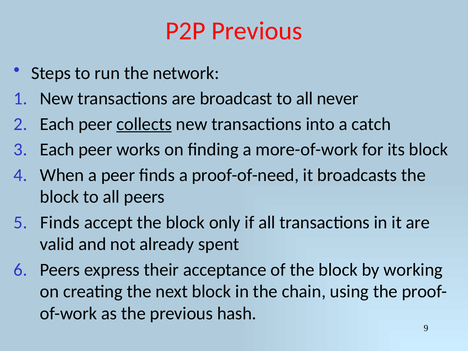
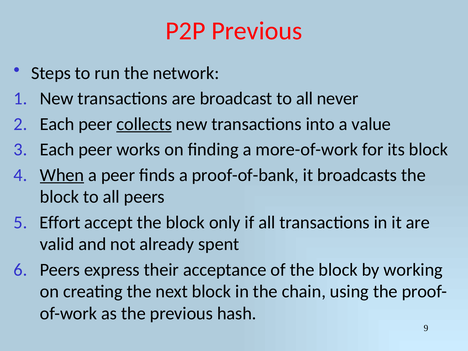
catch: catch -> value (371, 124)
When underline: none -> present (62, 175)
proof-of-need: proof-of-need -> proof-of-bank (245, 175)
Finds: Finds -> Effort (60, 222)
